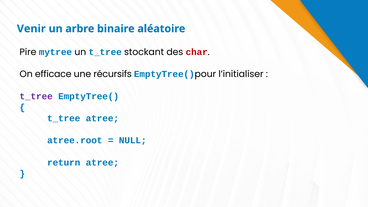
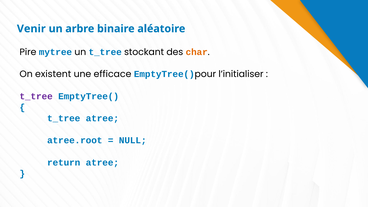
char colour: red -> orange (197, 52)
efficace: efficace -> existent (53, 74)
récursifs: récursifs -> efficace (113, 74)
